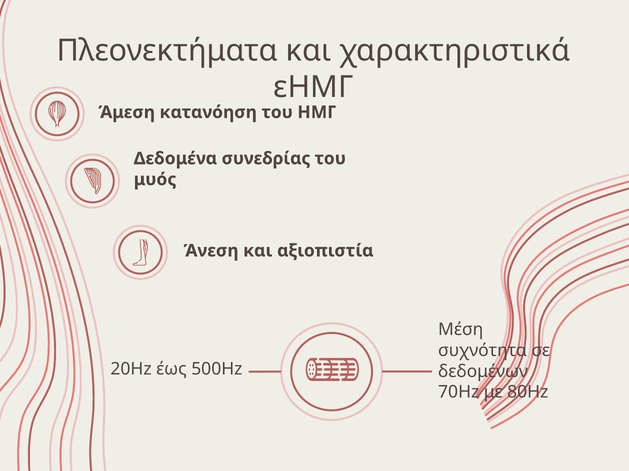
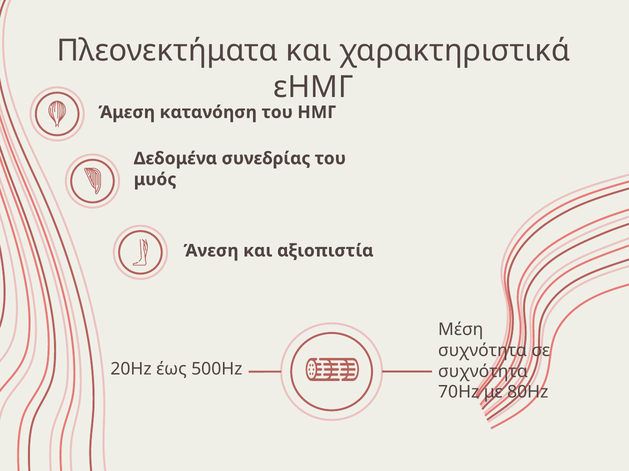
δεδομένων: δεδομένων -> συχνότητα (483, 372)
